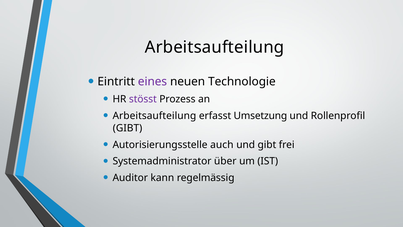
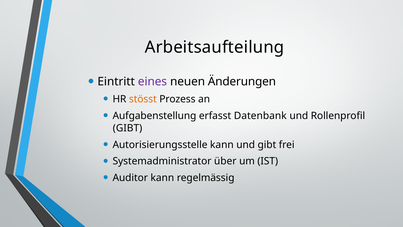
Technologie: Technologie -> Änderungen (242, 82)
stösst colour: purple -> orange (143, 99)
Arbeitsaufteilung: Arbeitsaufteilung -> Aufgabenstellung (154, 116)
Umsetzung: Umsetzung -> Datenbank (260, 116)
Autorisierungsstelle auch: auch -> kann (222, 144)
